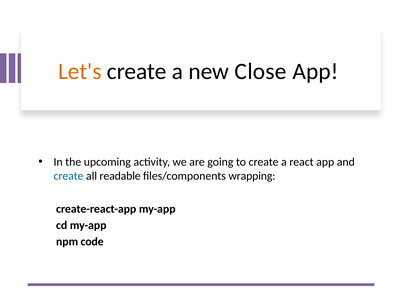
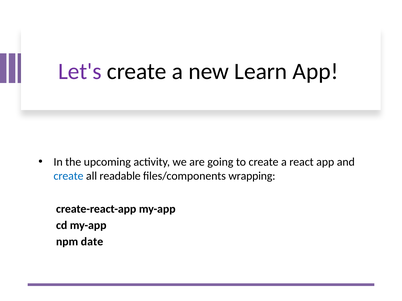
Let's colour: orange -> purple (80, 71)
Close: Close -> Learn (261, 71)
code: code -> date (92, 242)
